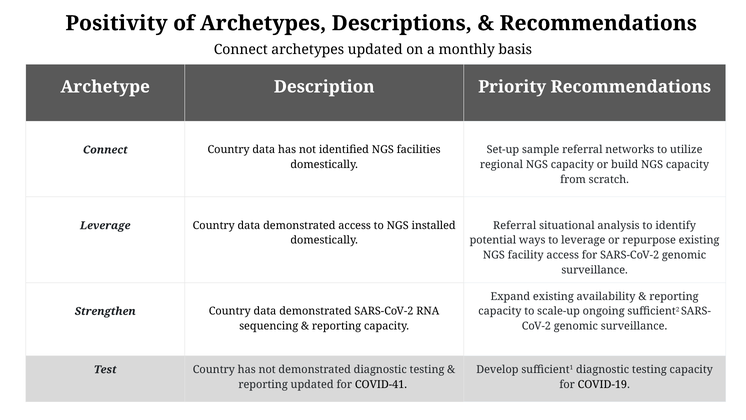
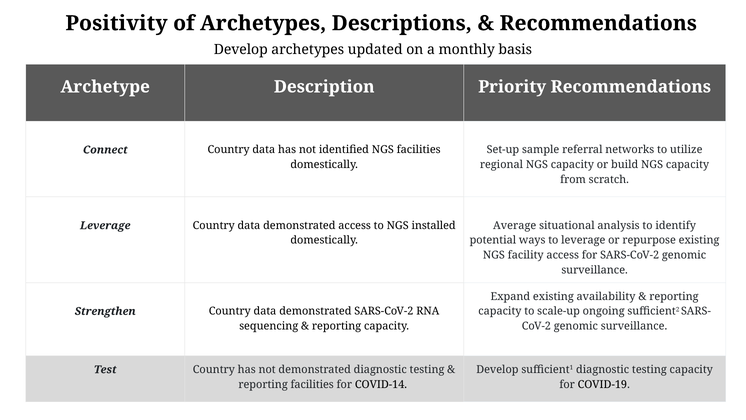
Connect: Connect -> Develop (241, 50)
Referral: Referral -> Average (515, 225)
reporting updated: updated -> facilities (312, 384)
COVID-41: COVID-41 -> COVID-14 (381, 384)
